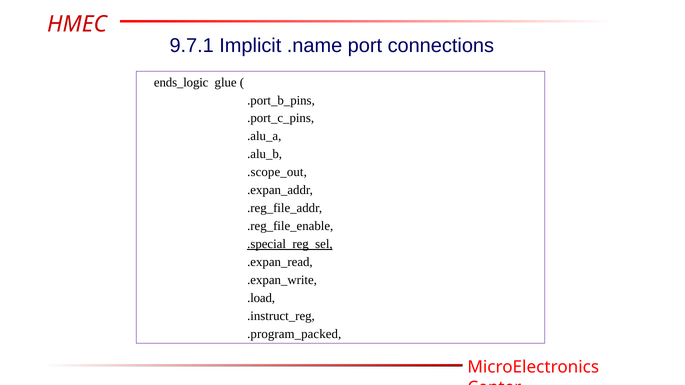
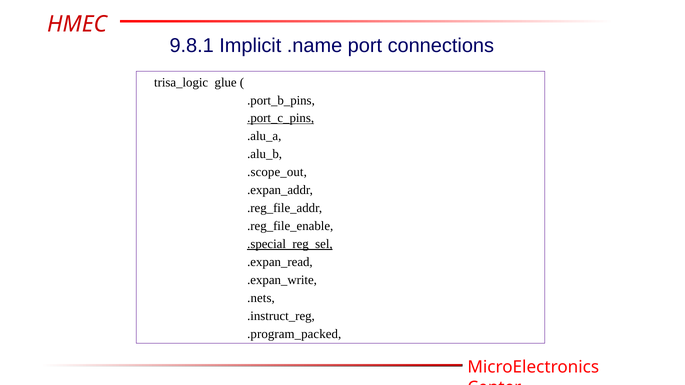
9.7.1: 9.7.1 -> 9.8.1 (192, 46)
ends_logic: ends_logic -> trisa_logic (181, 82)
.port_c_pins underline: none -> present (281, 118)
.load: .load -> .nets (261, 298)
